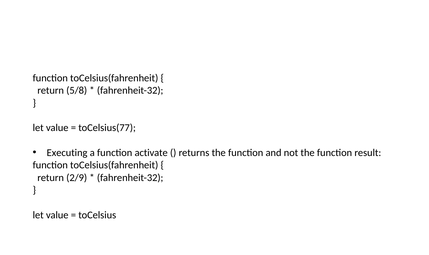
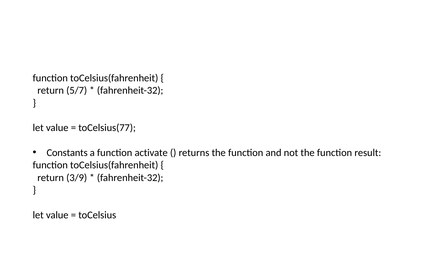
5/8: 5/8 -> 5/7 (77, 91)
Executing: Executing -> Constants (67, 153)
2/9: 2/9 -> 3/9 (77, 178)
